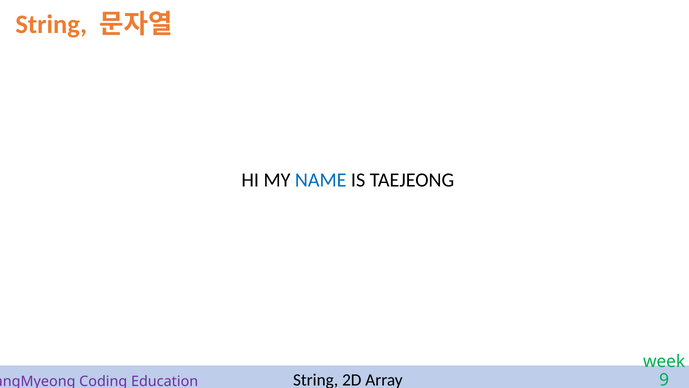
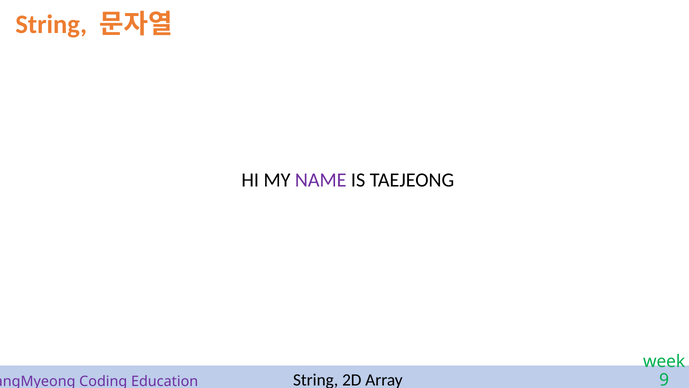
NAME colour: blue -> purple (321, 180)
